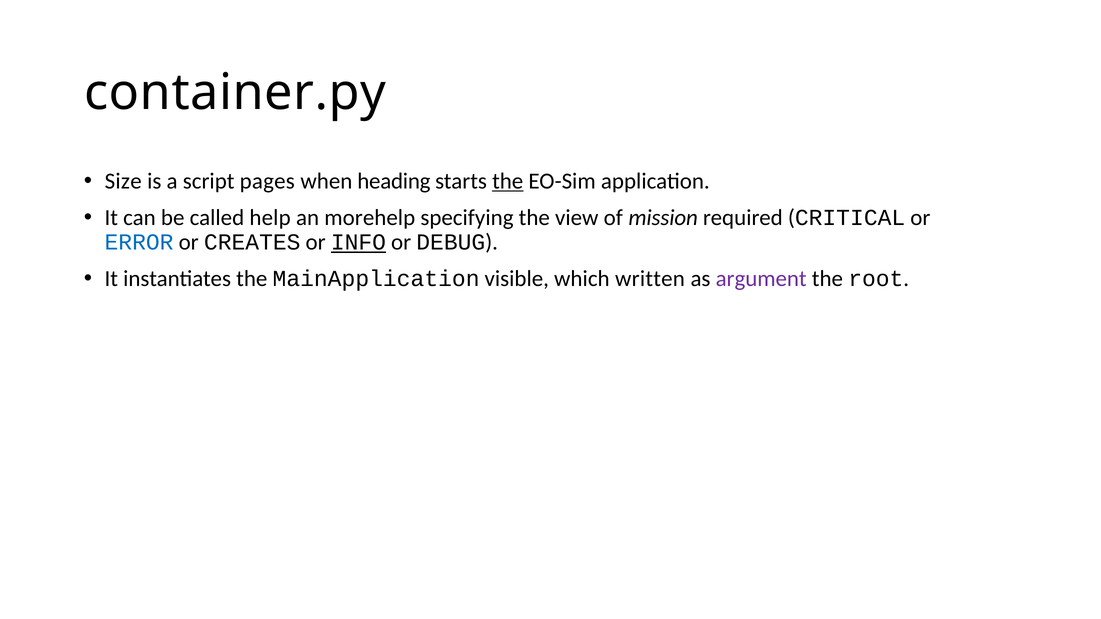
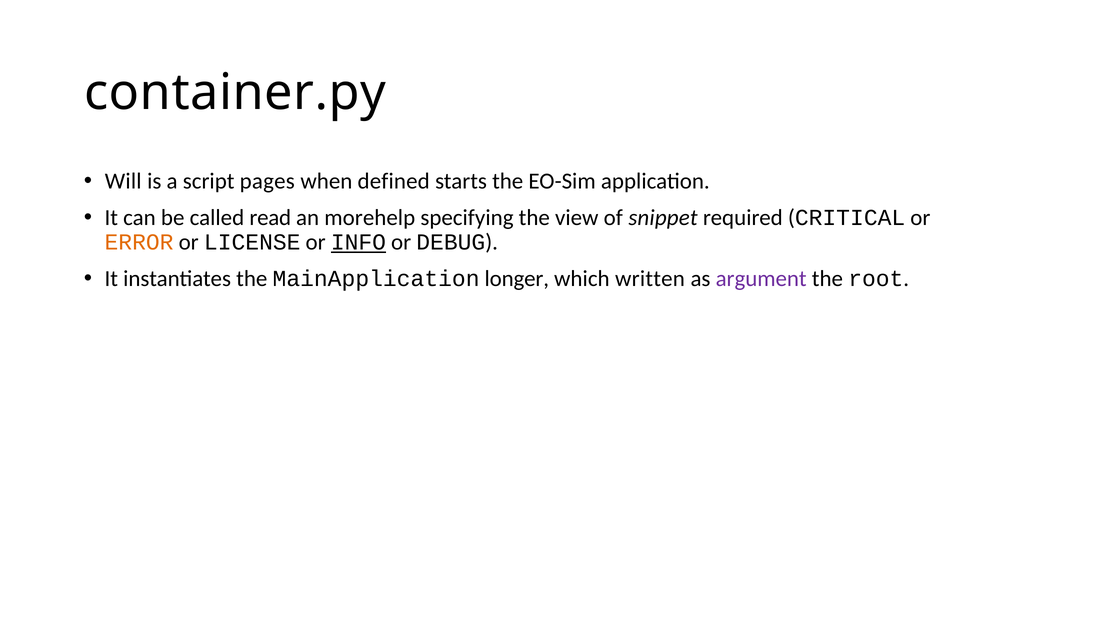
Size: Size -> Will (123, 181)
heading: heading -> defined (394, 181)
the underline: present -> none (508, 181)
help: help -> read (270, 218)
mission: mission -> snippet (663, 218)
ERROR colour: blue -> orange (139, 242)
CREATES: CREATES -> LICENSE (252, 242)
visible: visible -> longer (517, 279)
